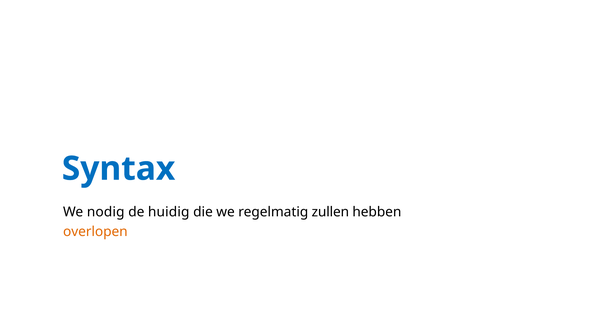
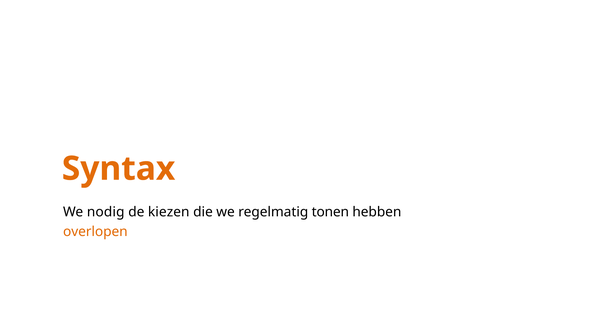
Syntax colour: blue -> orange (119, 169)
huidig: huidig -> kiezen (169, 212)
zullen: zullen -> tonen (330, 212)
